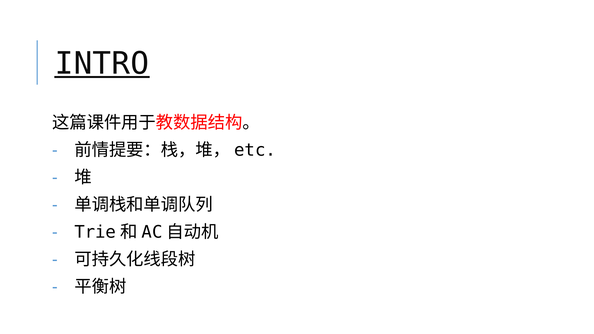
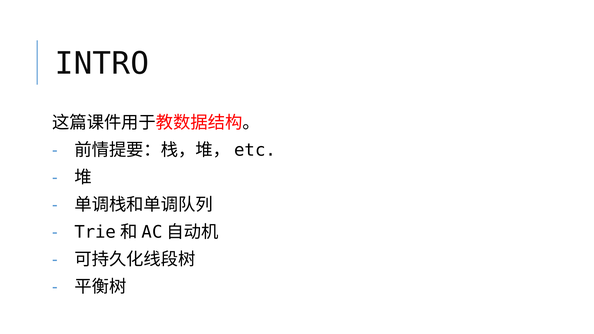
INTRO underline: present -> none (102, 64)
